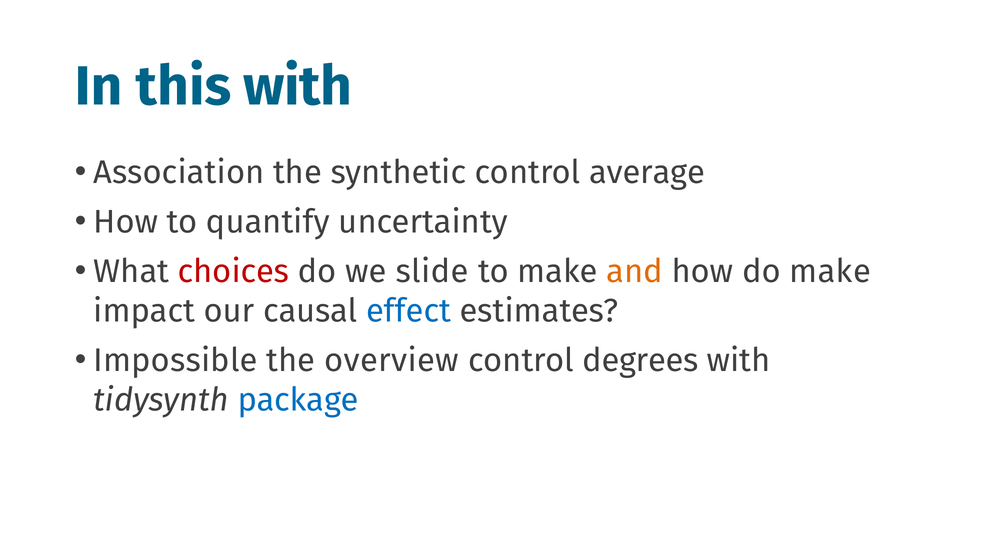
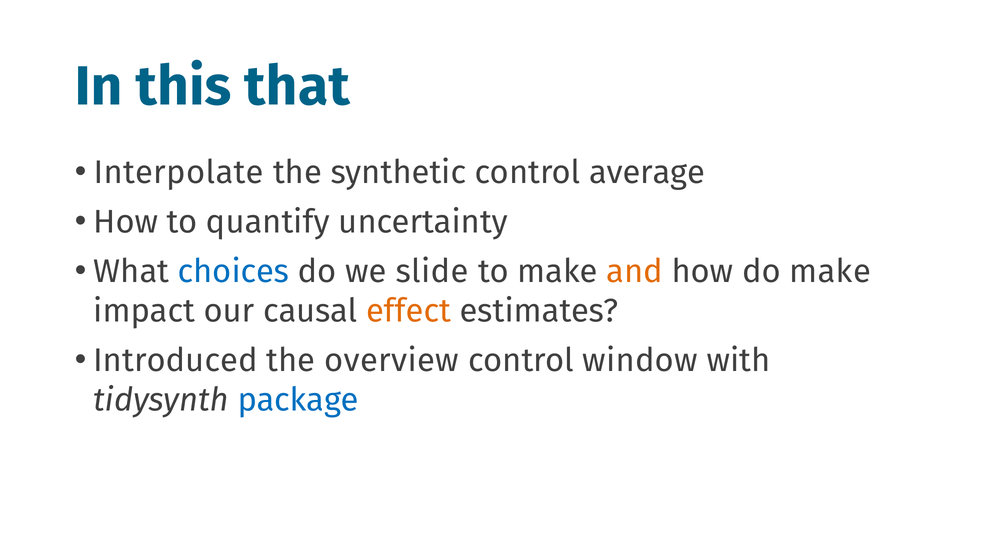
this with: with -> that (297, 87)
Association: Association -> Interpolate (179, 173)
choices colour: red -> blue (234, 272)
effect colour: blue -> orange (409, 311)
Impossible: Impossible -> Introduced (175, 361)
degrees: degrees -> window (640, 361)
